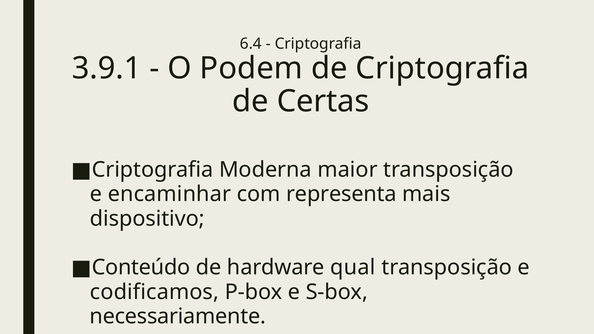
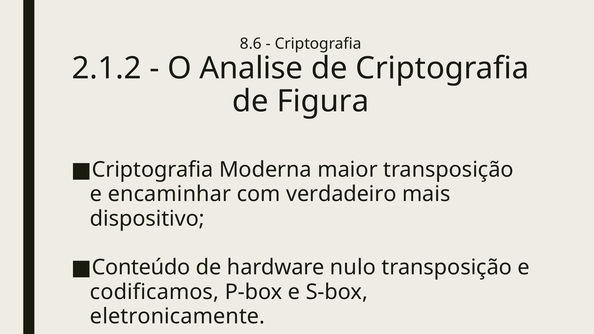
6.4: 6.4 -> 8.6 (251, 44)
3.9.1: 3.9.1 -> 2.1.2 (107, 68)
Podem: Podem -> Analise (251, 68)
Certas: Certas -> Figura (323, 101)
representa: representa -> verdadeiro (341, 194)
qual: qual -> nulo (353, 268)
necessariamente: necessariamente -> eletronicamente (178, 316)
